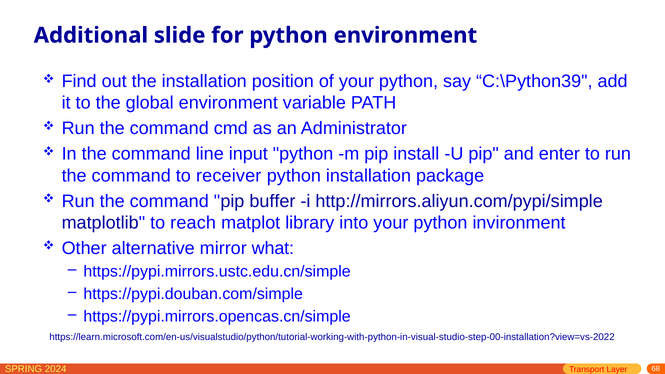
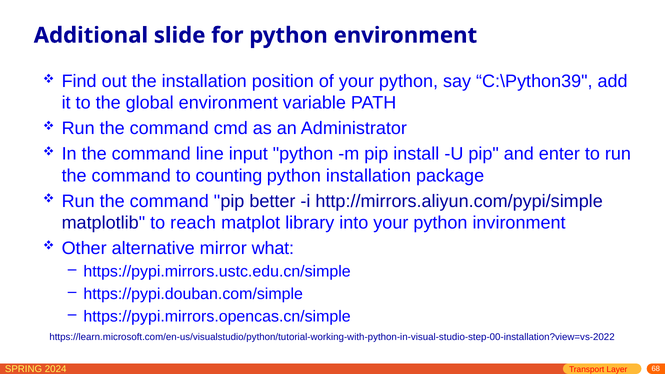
receiver: receiver -> counting (229, 176)
buffer: buffer -> better (272, 201)
